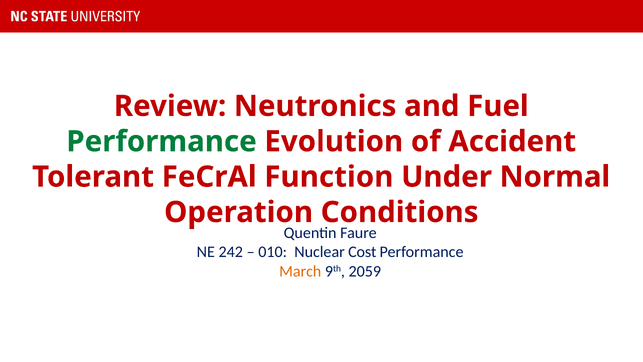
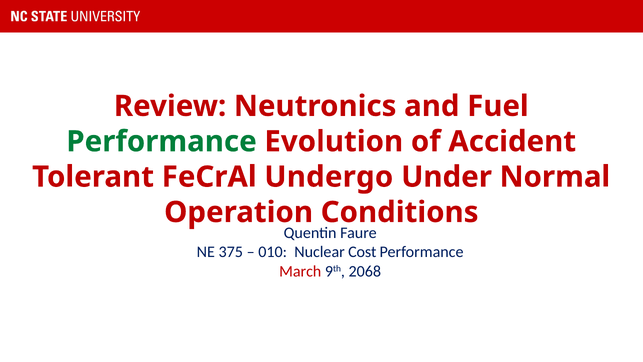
Function: Function -> Undergo (329, 177)
242: 242 -> 375 (231, 252)
March colour: orange -> red (300, 271)
2059: 2059 -> 2068 (365, 271)
